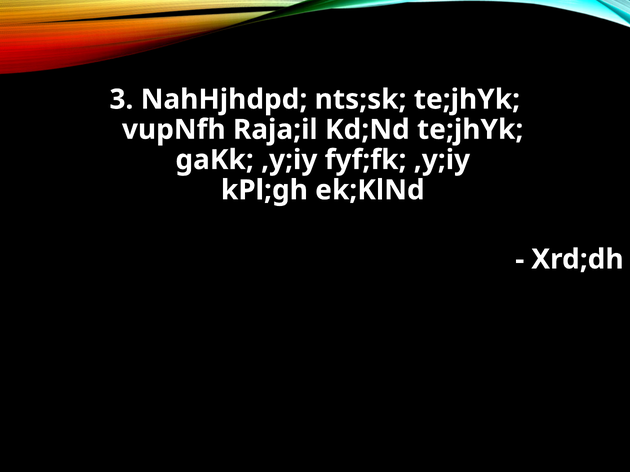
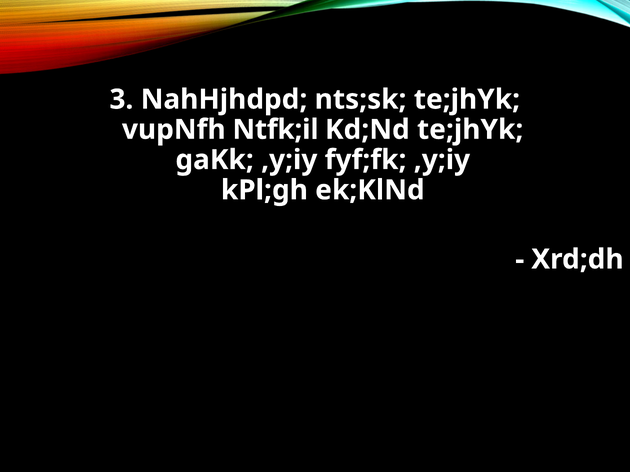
Raja;il: Raja;il -> Ntfk;il (275, 130)
